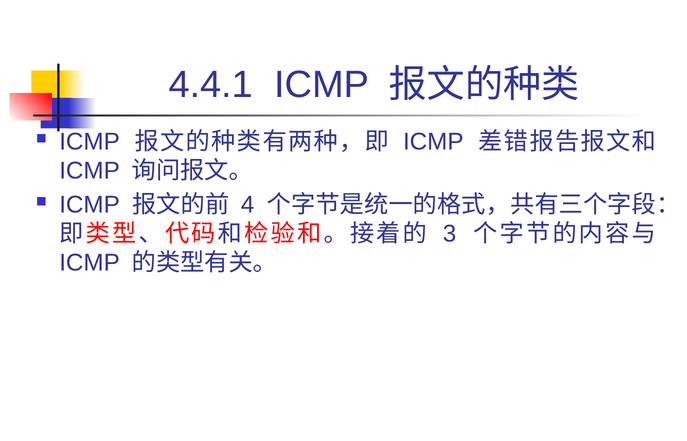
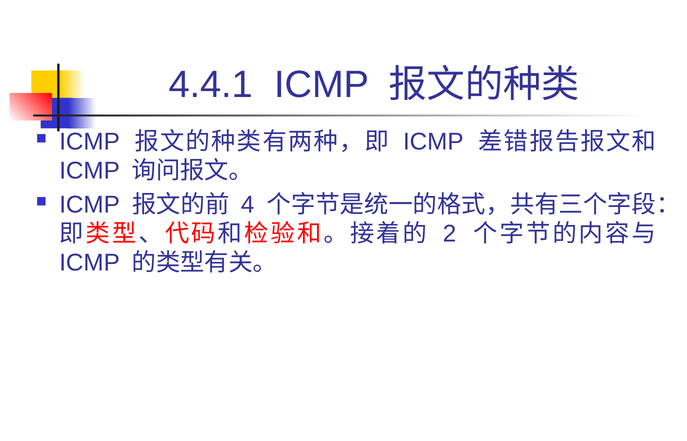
3: 3 -> 2 (450, 234)
